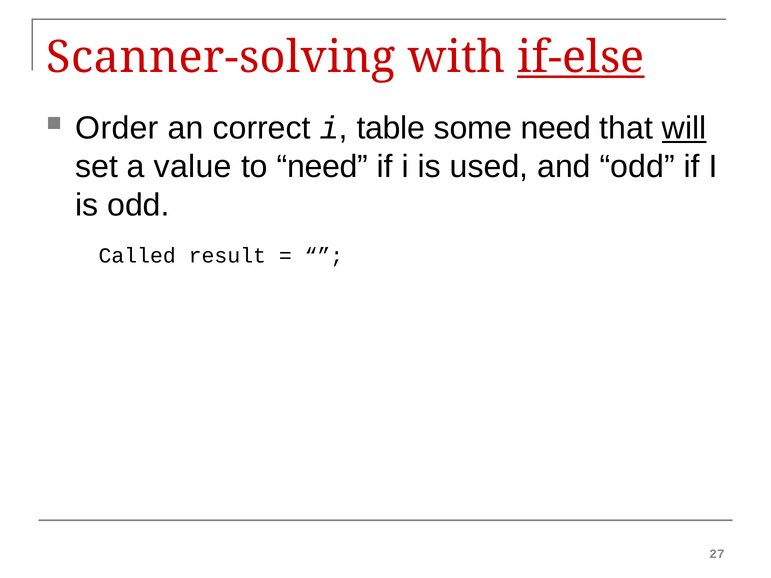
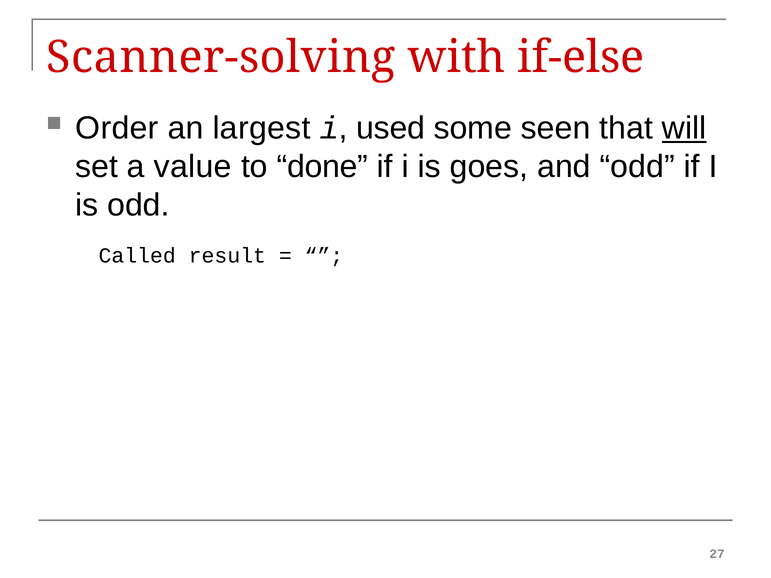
if-else underline: present -> none (581, 57)
correct: correct -> largest (262, 128)
table: table -> used (391, 128)
some need: need -> seen (556, 128)
to need: need -> done (322, 167)
used: used -> goes (489, 167)
